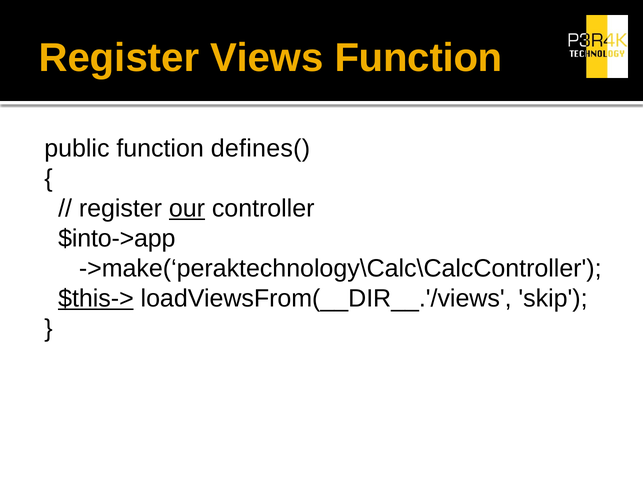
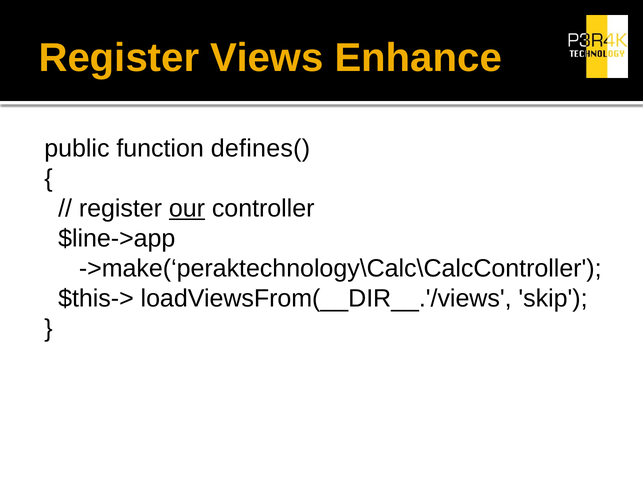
Views Function: Function -> Enhance (418, 58)
$into->app: $into->app -> $line->app (117, 238)
$this-> underline: present -> none (96, 298)
